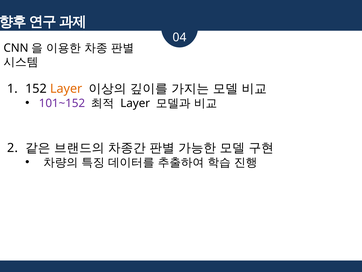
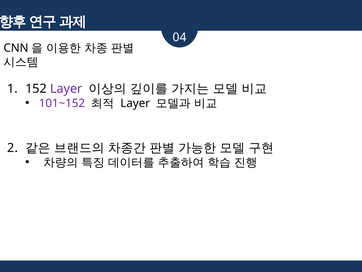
Layer colour: orange -> purple (66, 89)
